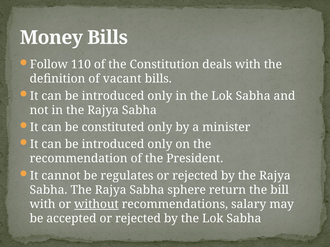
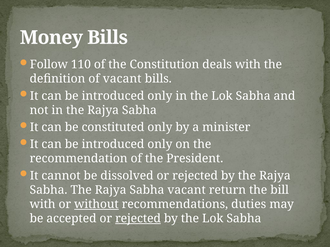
regulates: regulates -> dissolved (127, 176)
Sabha sphere: sphere -> vacant (187, 190)
salary: salary -> duties (249, 205)
rejected underline: none -> present (138, 219)
